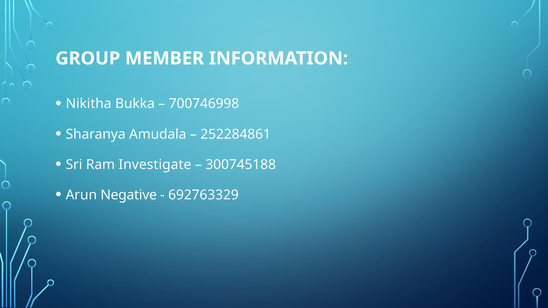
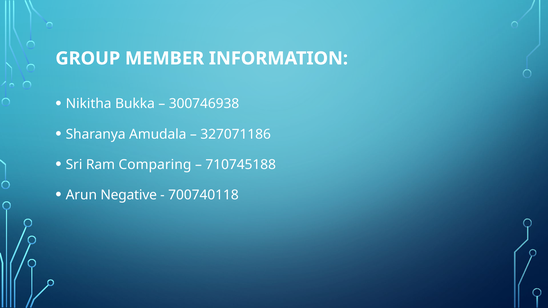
700746998: 700746998 -> 300746938 (204, 104)
252284861: 252284861 -> 327071186 (236, 134)
Investigate: Investigate -> Comparing (155, 165)
300745188: 300745188 -> 710745188 (241, 165)
692763329: 692763329 -> 700740118 (203, 195)
